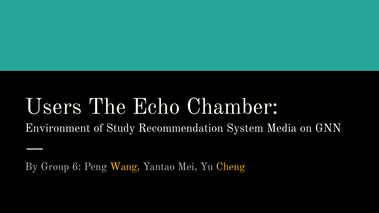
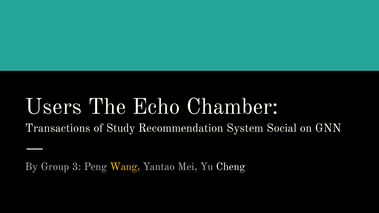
Environment: Environment -> Transactions (58, 128)
Media: Media -> Social (282, 128)
6: 6 -> 3 (77, 167)
Cheng colour: yellow -> white (231, 167)
